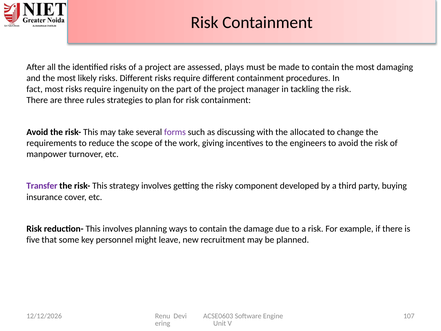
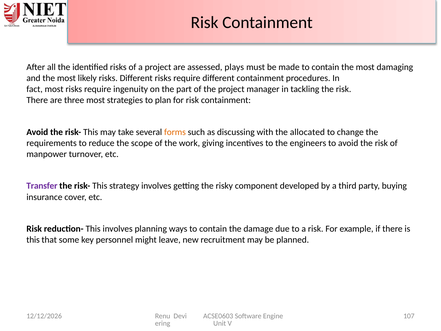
three rules: rules -> most (96, 100)
forms colour: purple -> orange (175, 132)
five: five -> this (33, 240)
